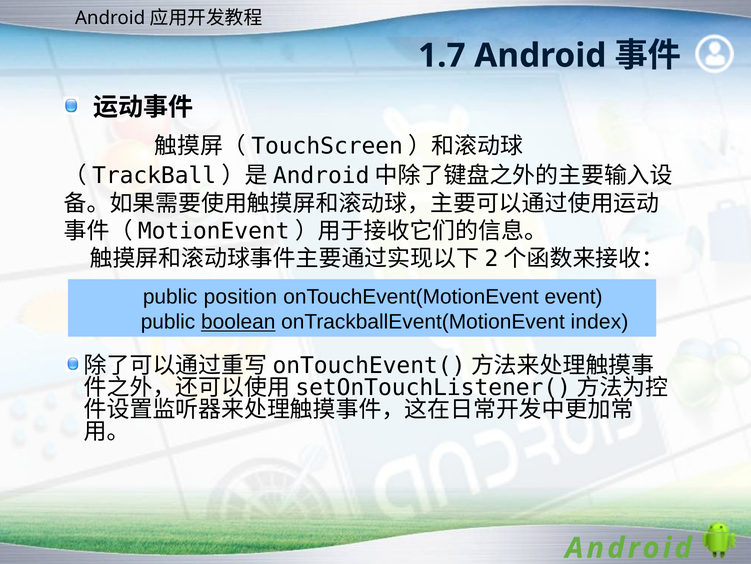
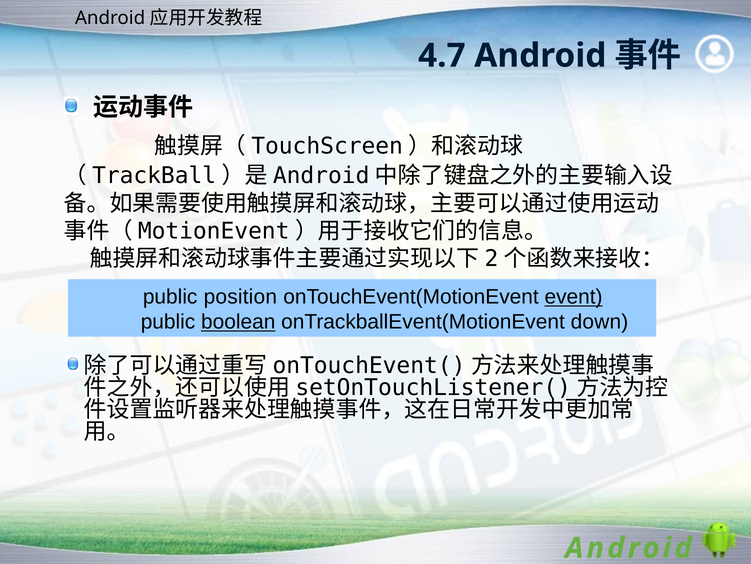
1.7: 1.7 -> 4.7 (442, 56)
event underline: none -> present (574, 296)
index: index -> down (599, 322)
